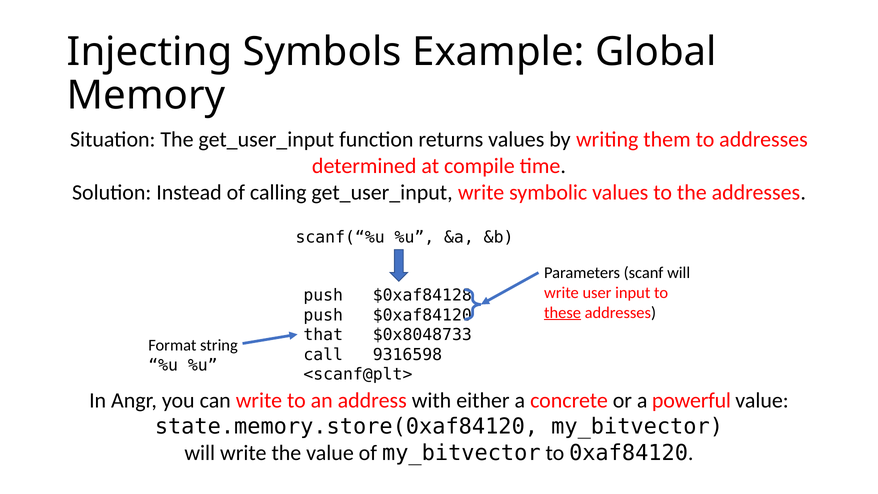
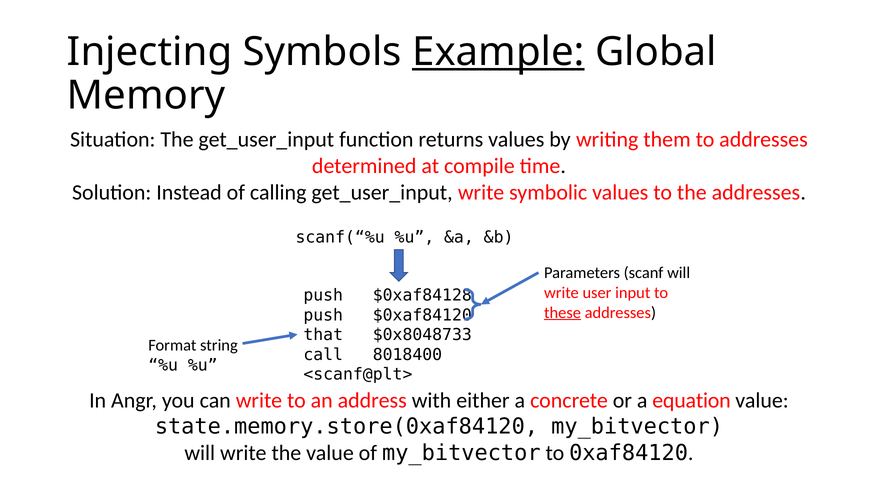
Example underline: none -> present (498, 52)
9316598: 9316598 -> 8018400 (407, 355)
powerful: powerful -> equation (691, 400)
